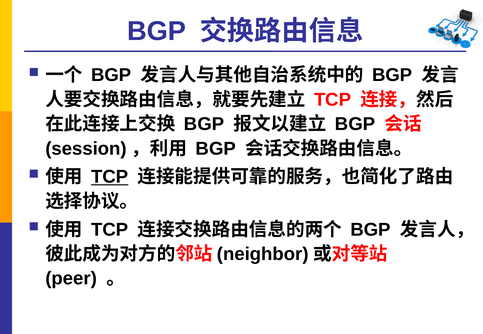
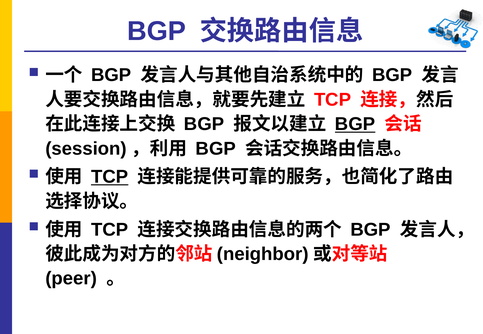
BGP underline: none -> present (355, 124)
